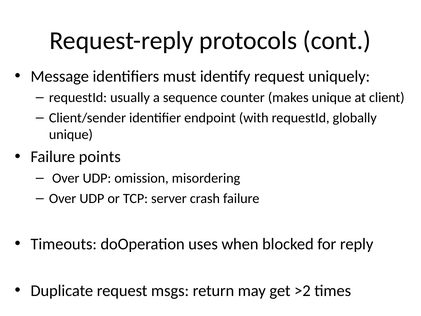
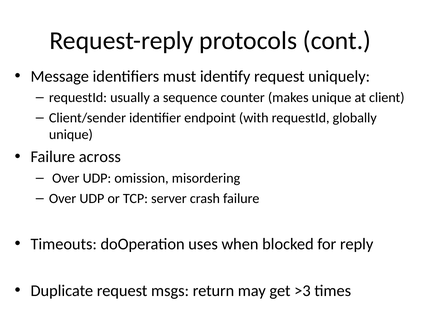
points: points -> across (100, 157)
>2: >2 -> >3 (302, 291)
